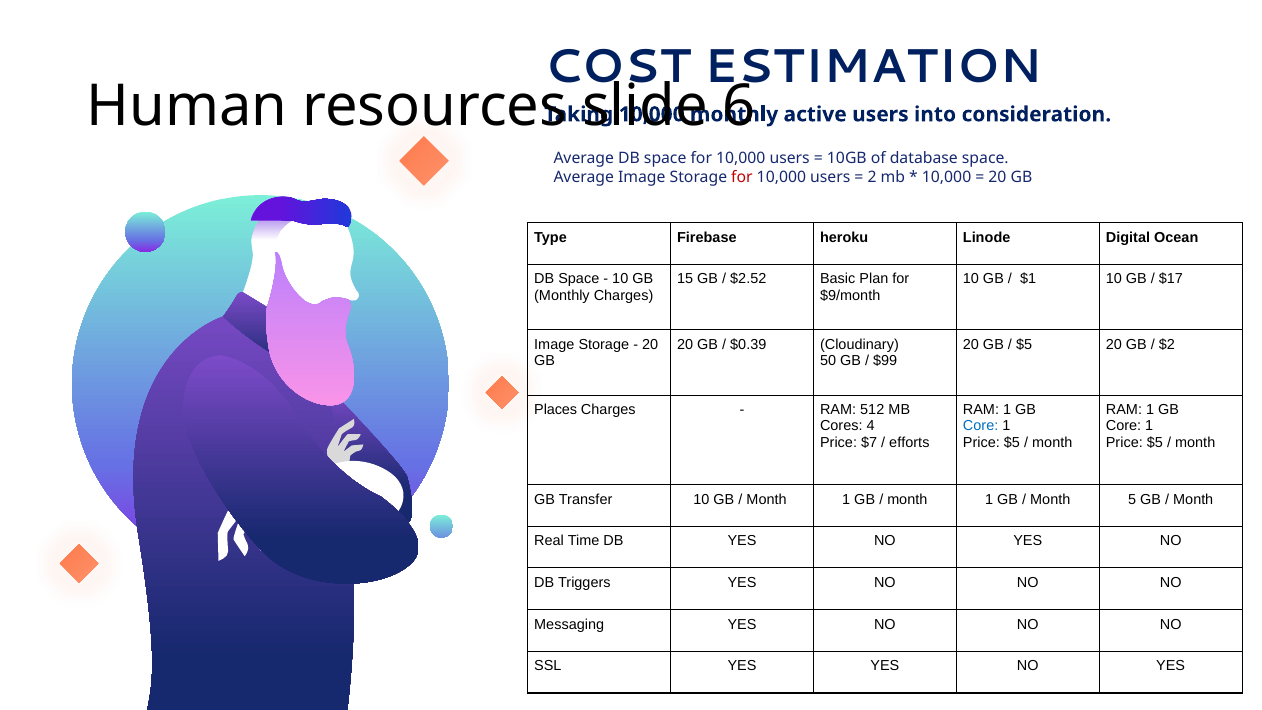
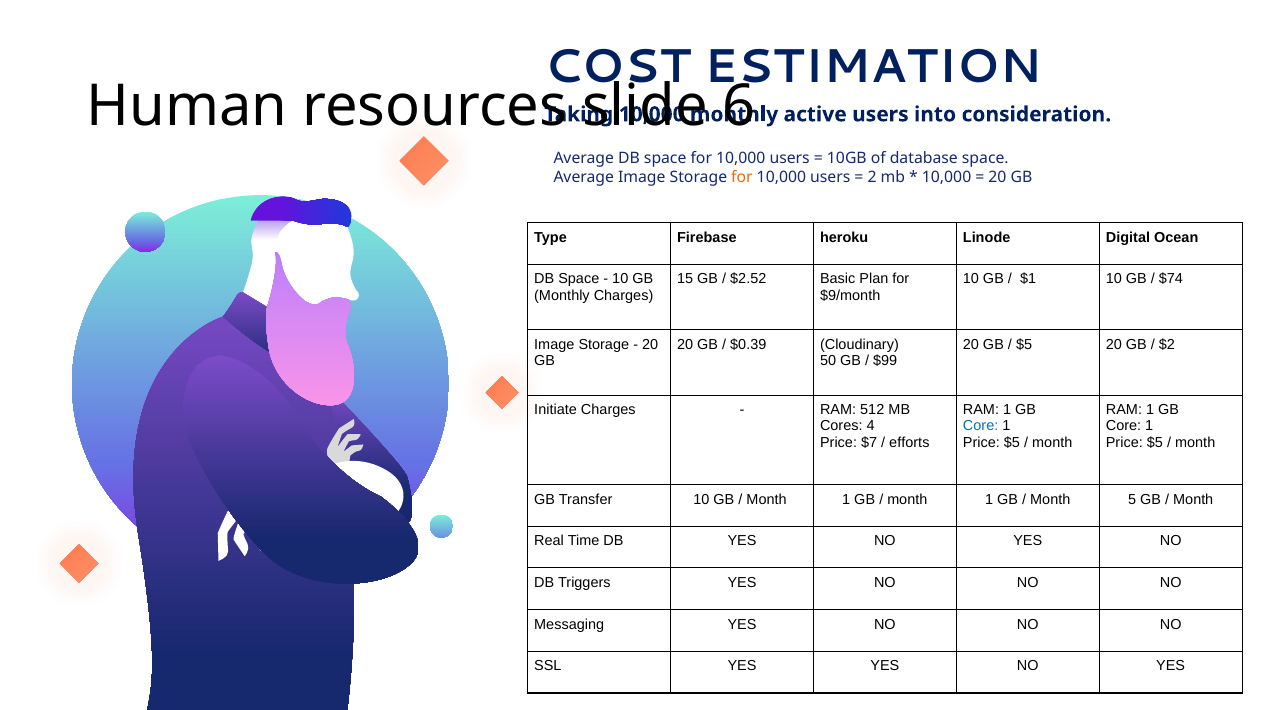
for colour: red -> orange (742, 178)
$17: $17 -> $74 (1171, 279)
Places: Places -> Initiate (556, 410)
